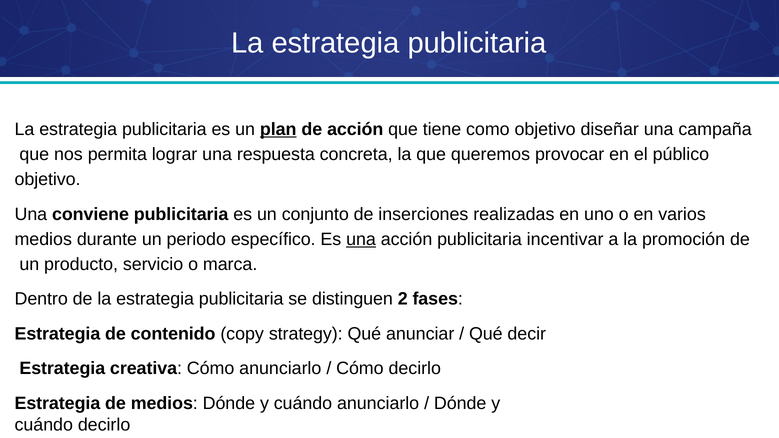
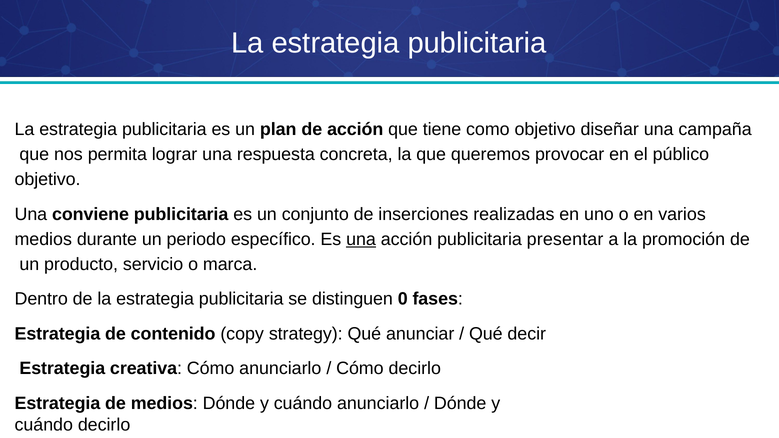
plan underline: present -> none (278, 129)
incentivar: incentivar -> presentar (565, 239)
2: 2 -> 0 (403, 299)
